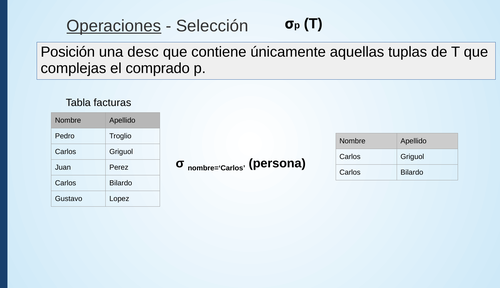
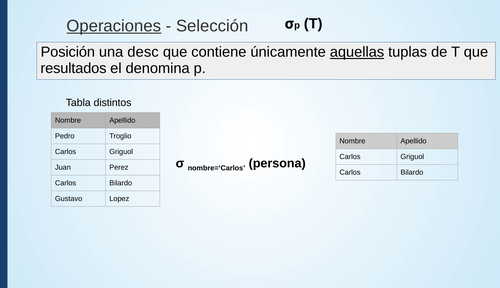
aquellas underline: none -> present (357, 52)
complejas: complejas -> resultados (73, 69)
comprado: comprado -> denomina (158, 69)
facturas: facturas -> distintos (112, 103)
